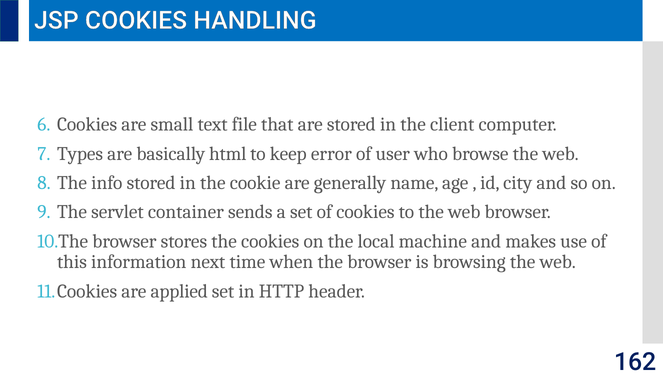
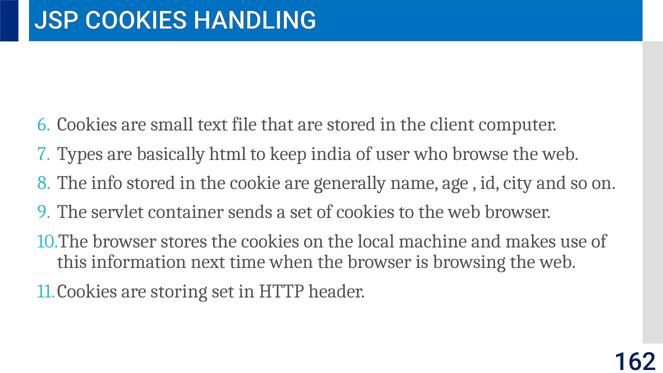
error: error -> india (331, 154)
applied: applied -> storing (179, 291)
